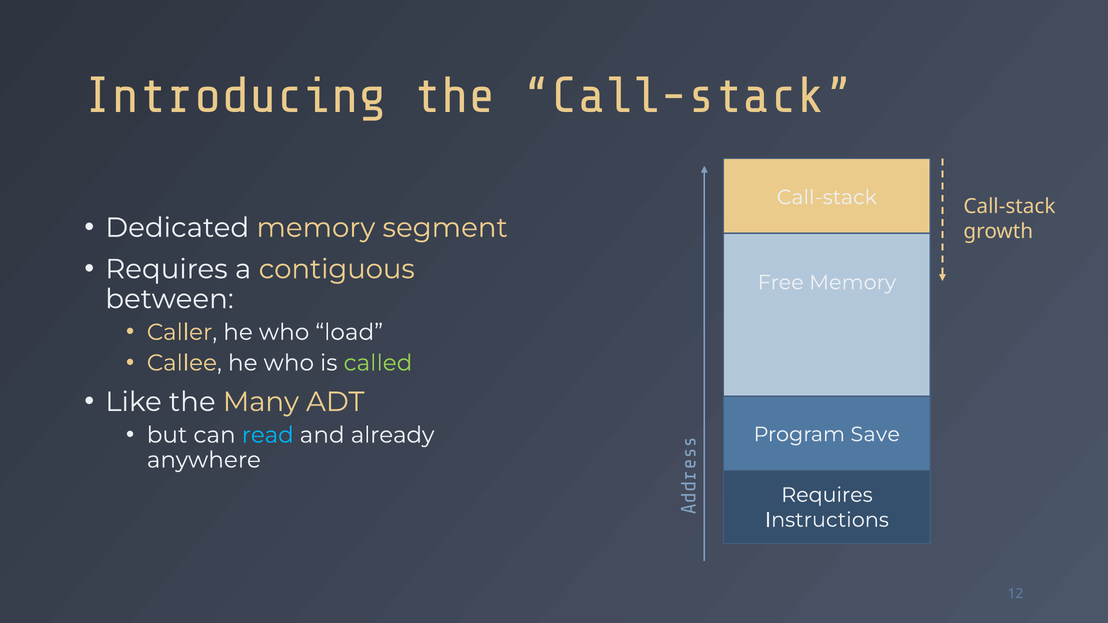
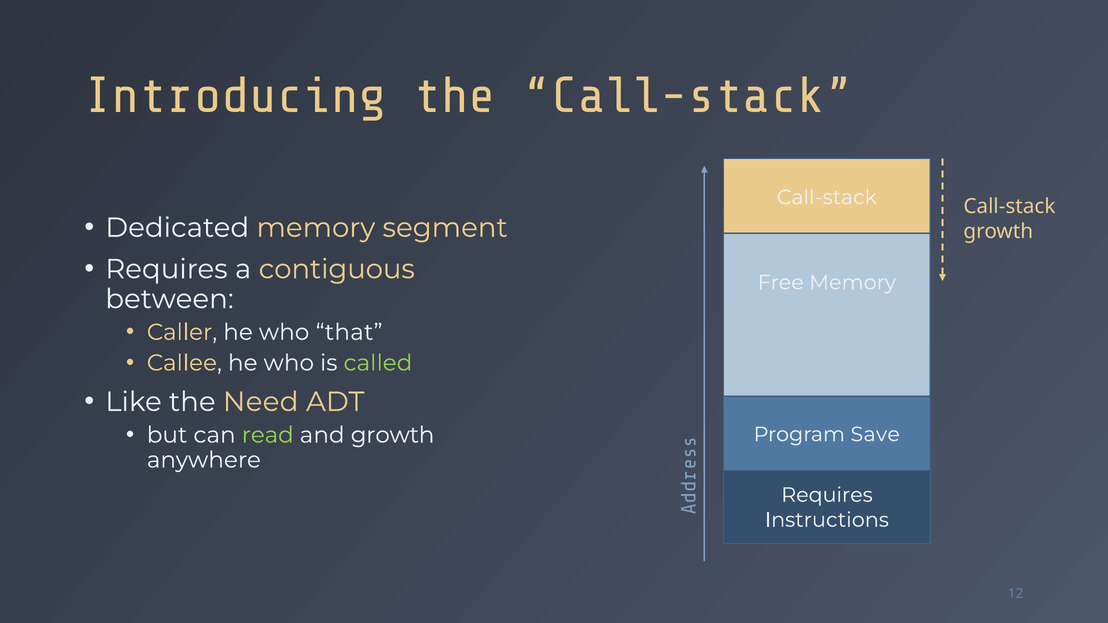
load: load -> that (349, 332)
Many: Many -> Need (261, 402)
read colour: light blue -> light green (268, 435)
and already: already -> growth (393, 435)
